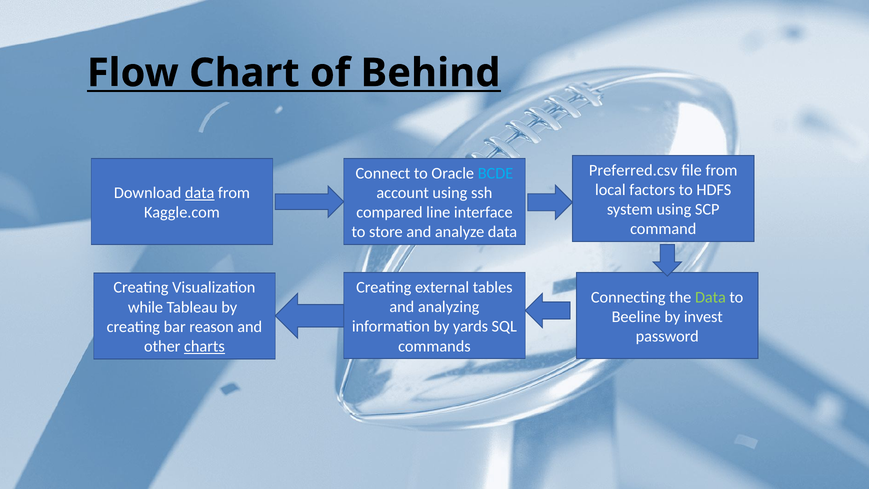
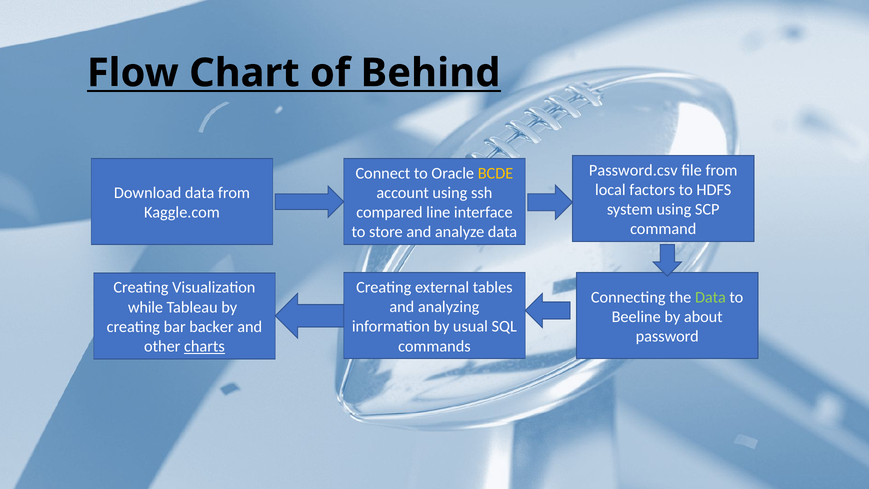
Preferred.csv: Preferred.csv -> Password.csv (633, 170)
BCDE colour: light blue -> yellow (496, 173)
data underline: present -> none (200, 193)
invest: invest -> about (703, 317)
yards: yards -> usual (470, 326)
reason: reason -> backer (211, 327)
